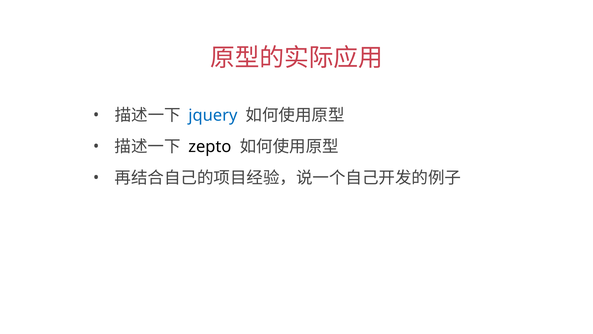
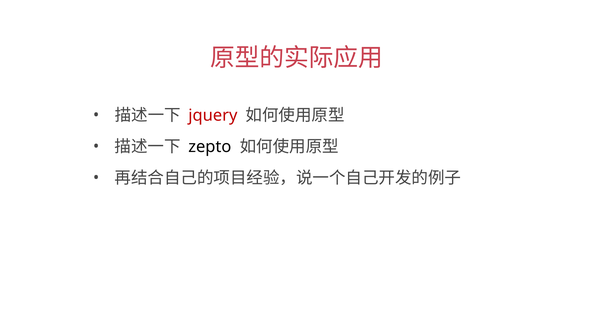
jquery colour: blue -> red (213, 115)
